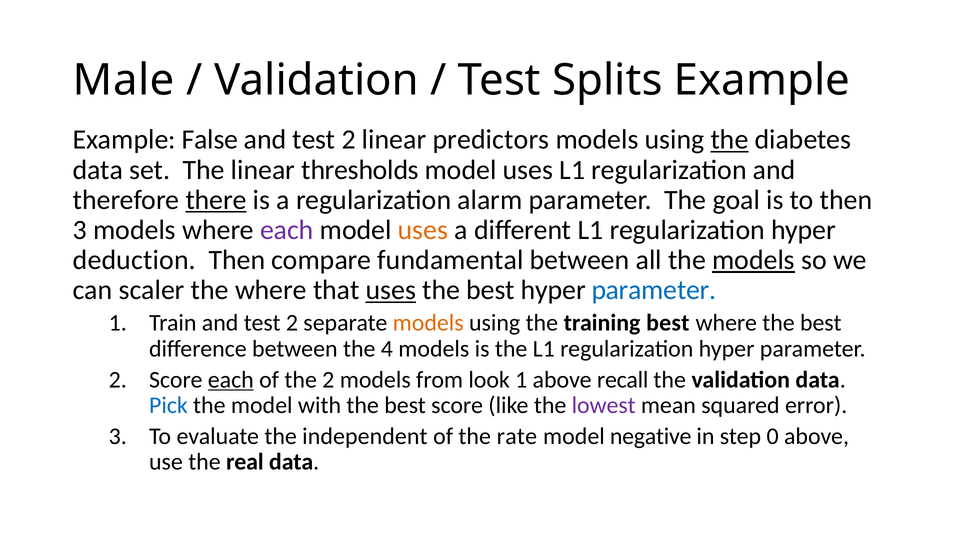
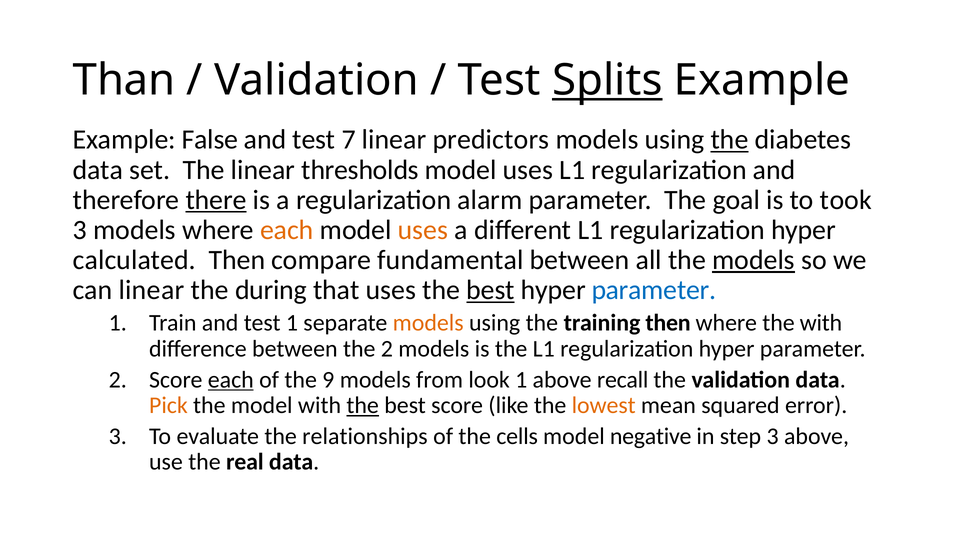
Male: Male -> Than (124, 80)
Splits underline: none -> present (607, 80)
2: 2 -> 7 (349, 140)
to then: then -> took (846, 200)
each colour: purple -> orange (287, 230)
deduction: deduction -> calculated (134, 260)
can scaler: scaler -> linear (151, 290)
the where: where -> during (271, 290)
uses underline: present -> none (391, 290)
best underline: none -> present (490, 290)
Train and test 2: 2 -> 1 (292, 323)
training best: best -> then (668, 323)
where the best: best -> with (821, 323)
the 4: 4 -> 2 (387, 349)
the 2: 2 -> 9 (328, 380)
Pick colour: blue -> orange (168, 405)
the underline: none -> present (363, 405)
lowest colour: purple -> orange (604, 405)
independent: independent -> relationships (365, 436)
rate: rate -> cells (517, 436)
step 0: 0 -> 3 (773, 436)
